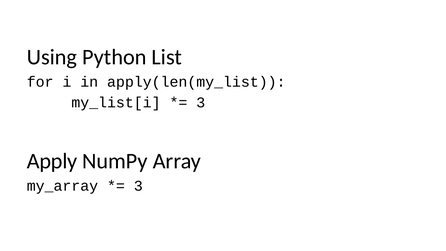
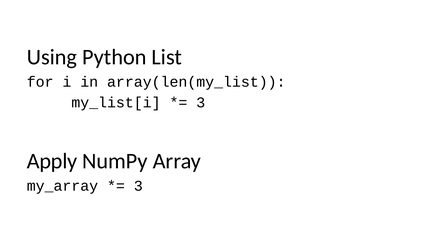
apply(len(my_list: apply(len(my_list -> array(len(my_list (196, 82)
